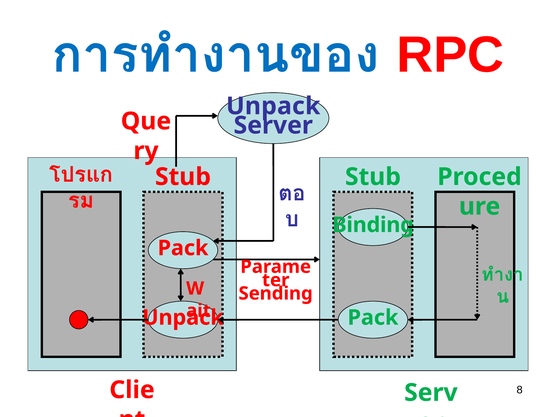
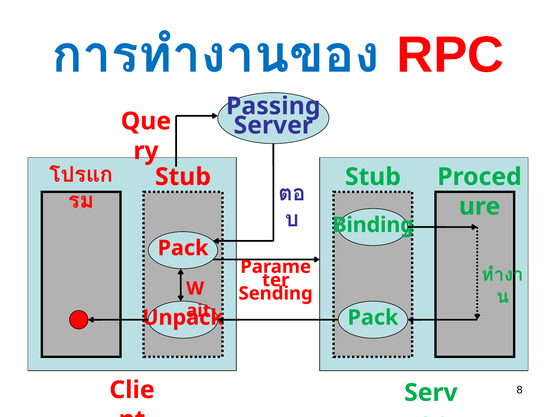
Unpack: Unpack -> Passing (273, 106)
